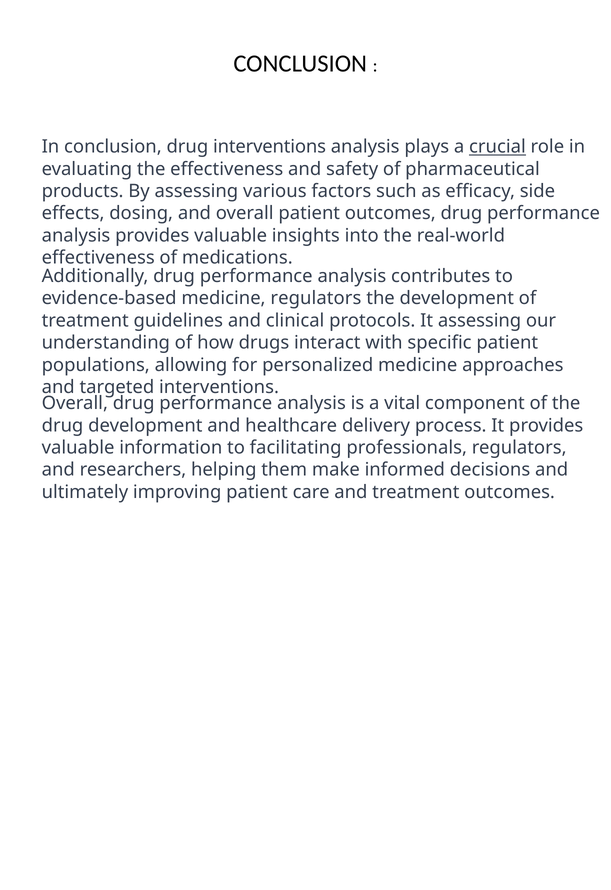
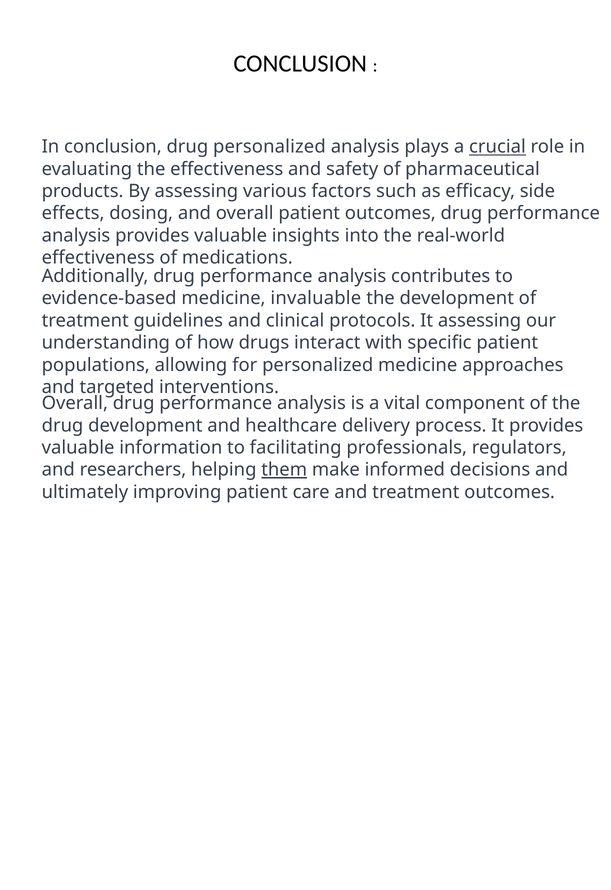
drug interventions: interventions -> personalized (269, 147)
medicine regulators: regulators -> invaluable (316, 298)
them underline: none -> present (284, 470)
